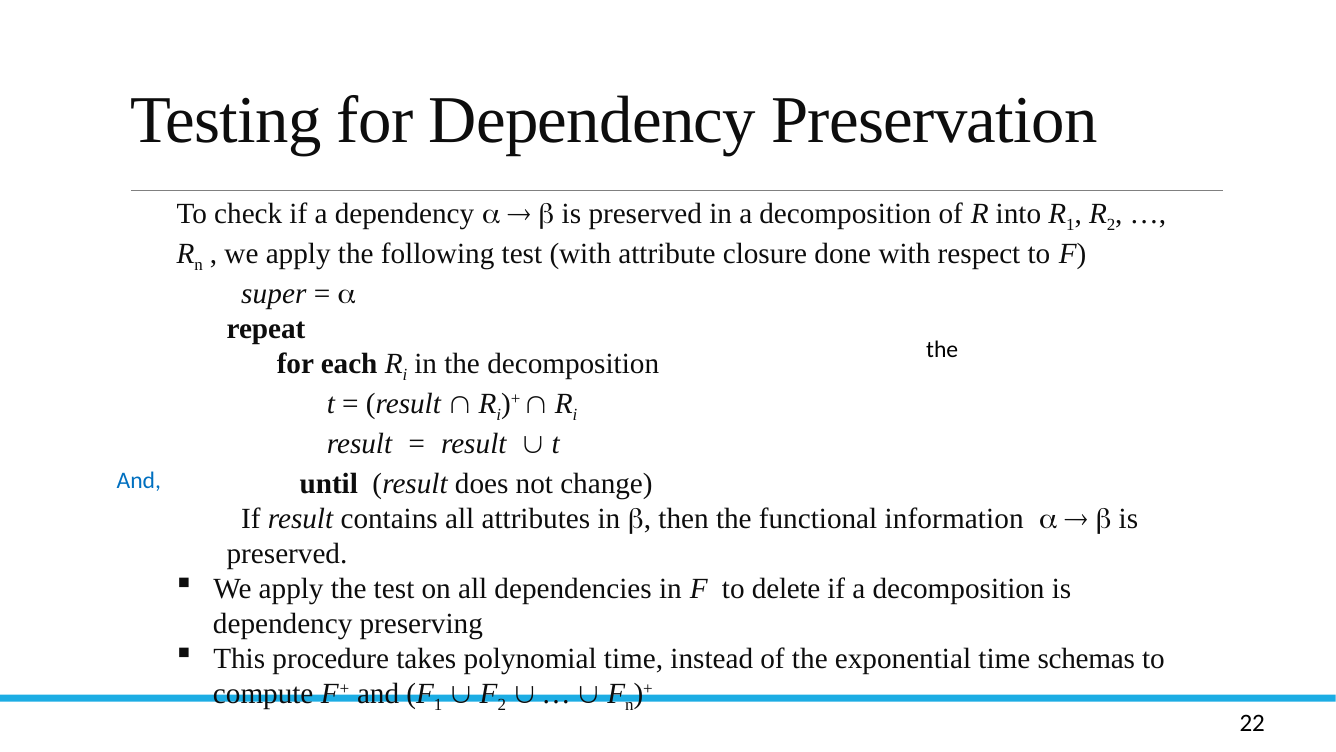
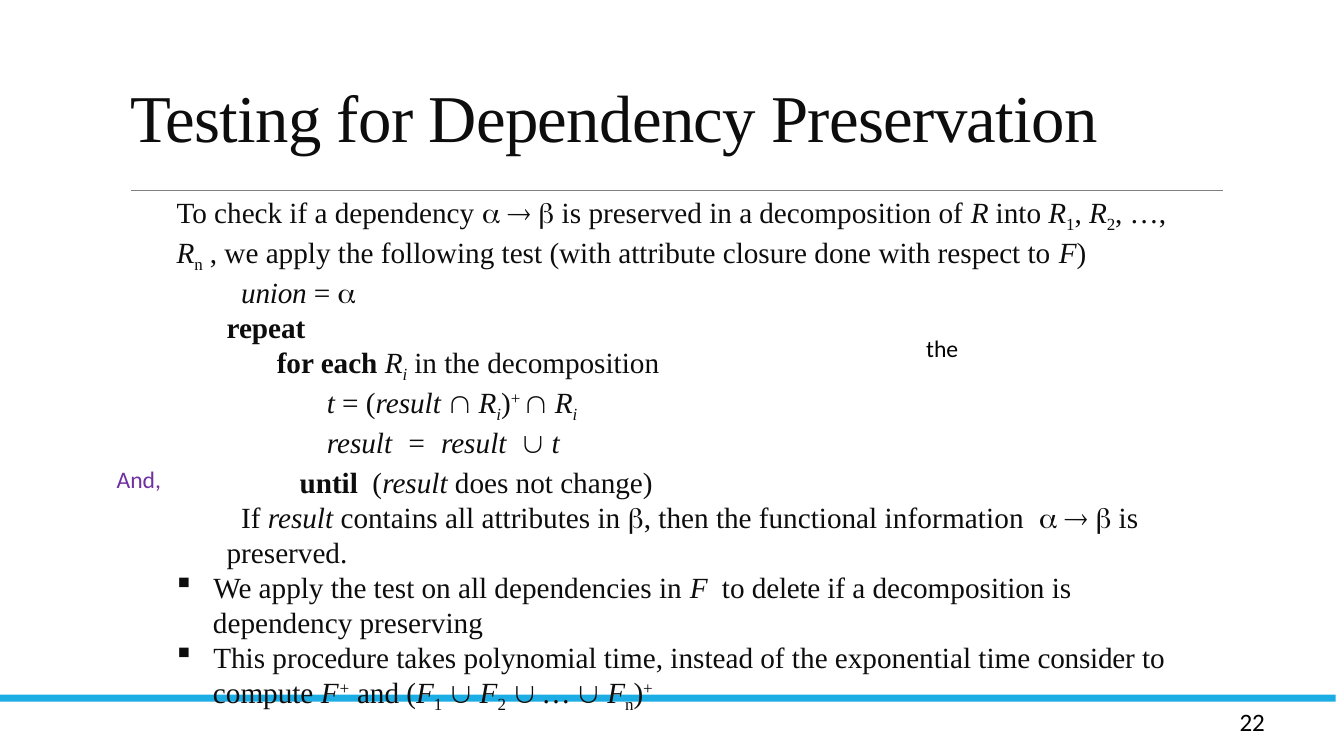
super: super -> union (274, 293)
And colour: blue -> purple (139, 481)
time schemas: schemas -> consider (1086, 658)
